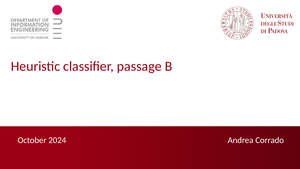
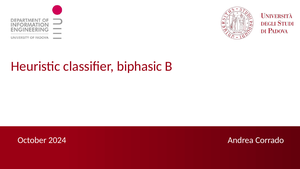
passage: passage -> biphasic (139, 66)
